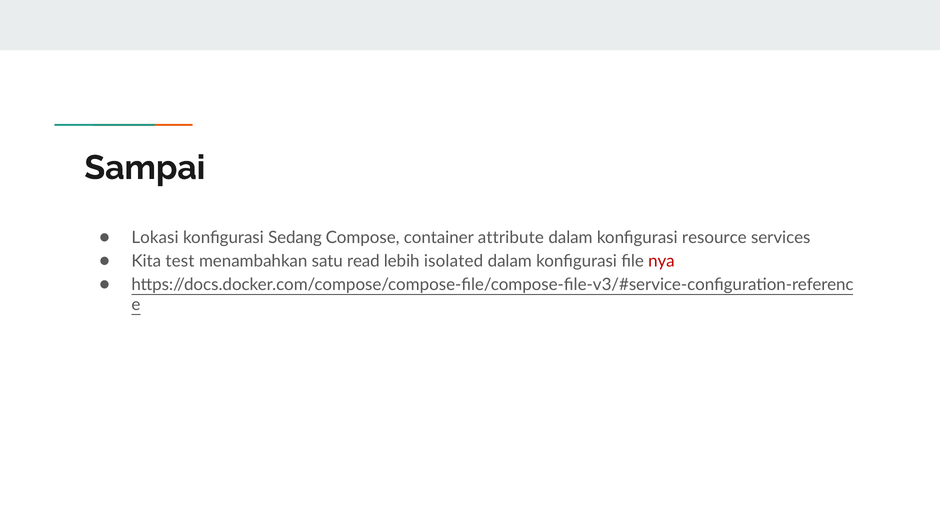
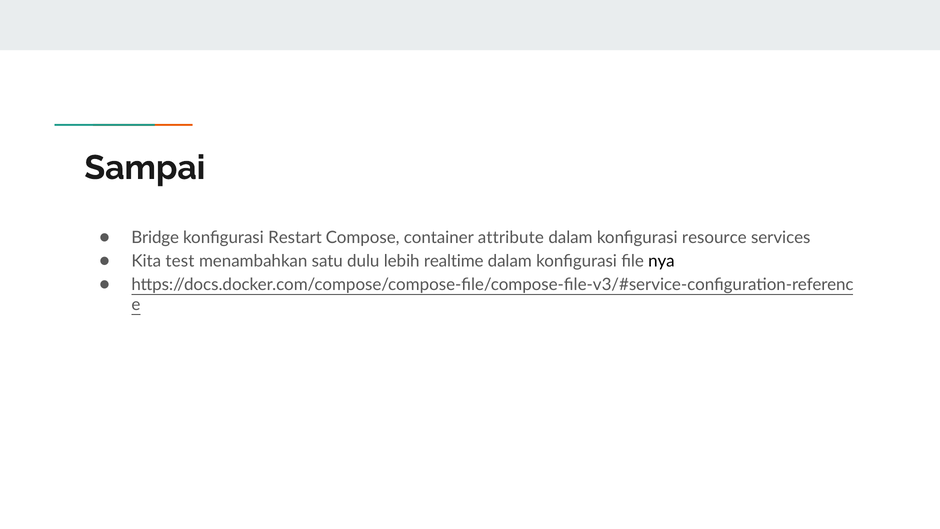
Lokasi: Lokasi -> Bridge (155, 238)
Sedang: Sedang -> Restart (295, 238)
read: read -> dulu (363, 261)
isolated: isolated -> realtime (454, 261)
nya colour: red -> black (661, 261)
